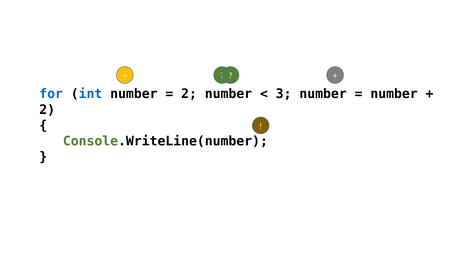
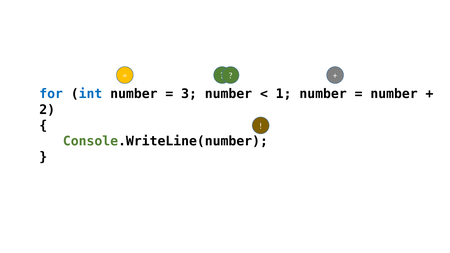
2: 2 -> 3 (189, 94)
3: 3 -> 1 (284, 94)
